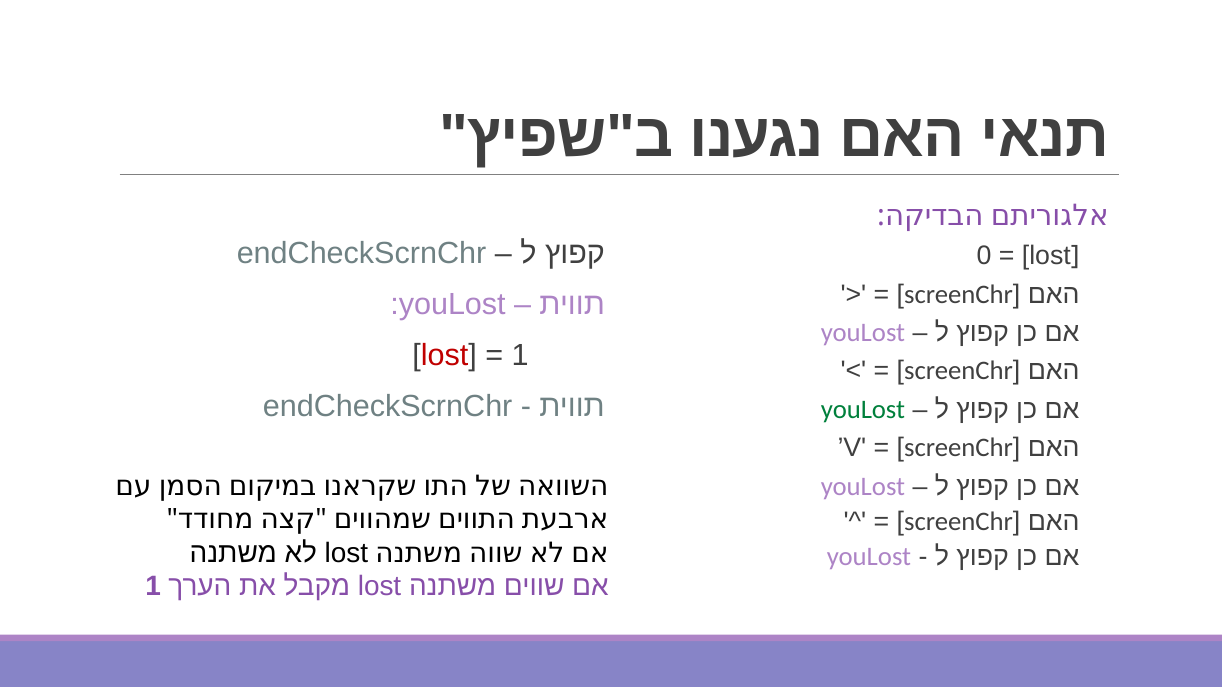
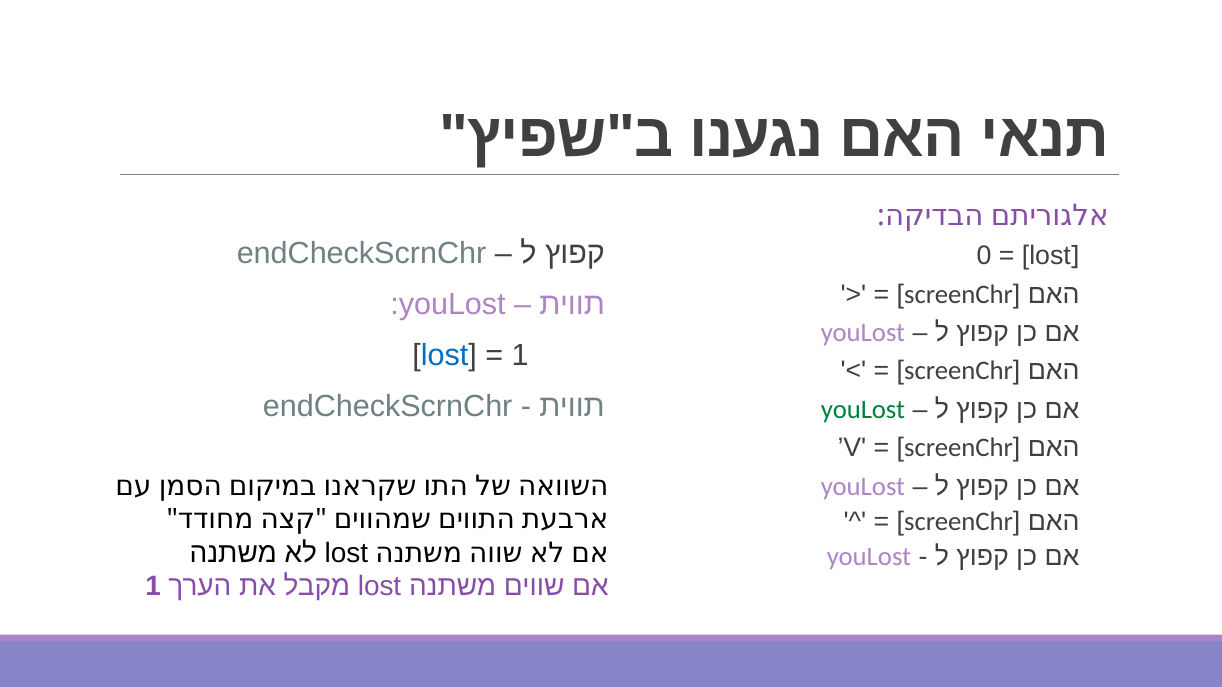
lost colour: red -> blue (445, 355)
